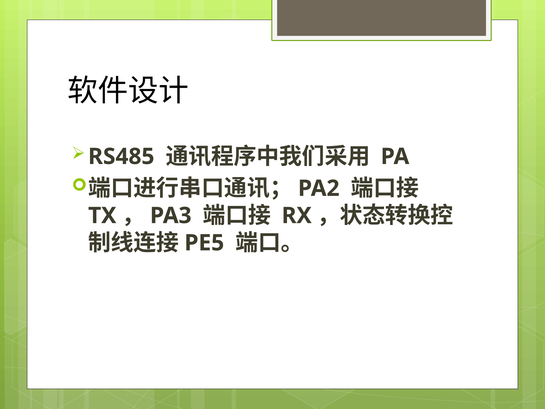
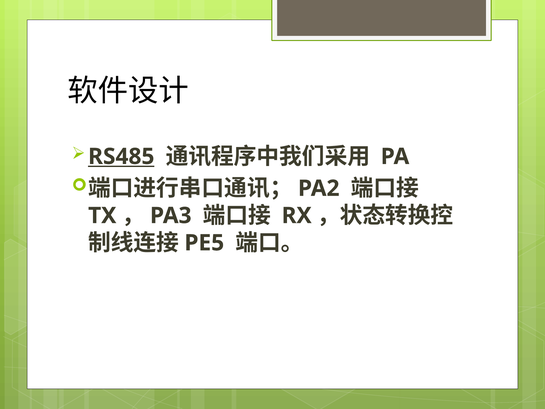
RS485 underline: none -> present (121, 156)
